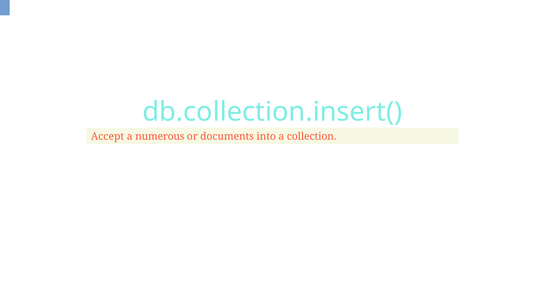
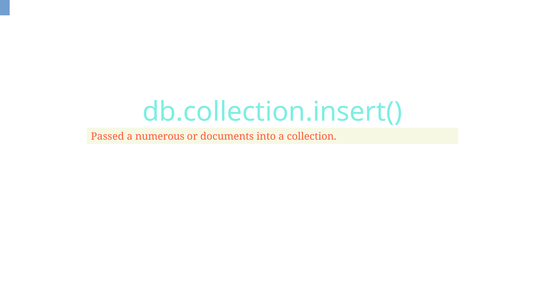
Accept: Accept -> Passed (108, 137)
